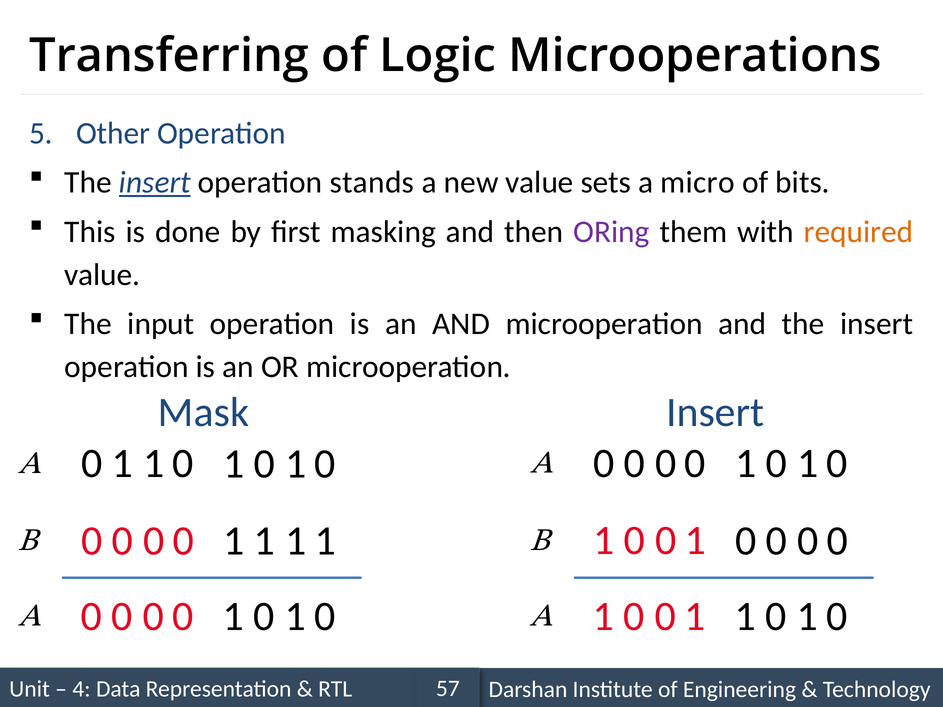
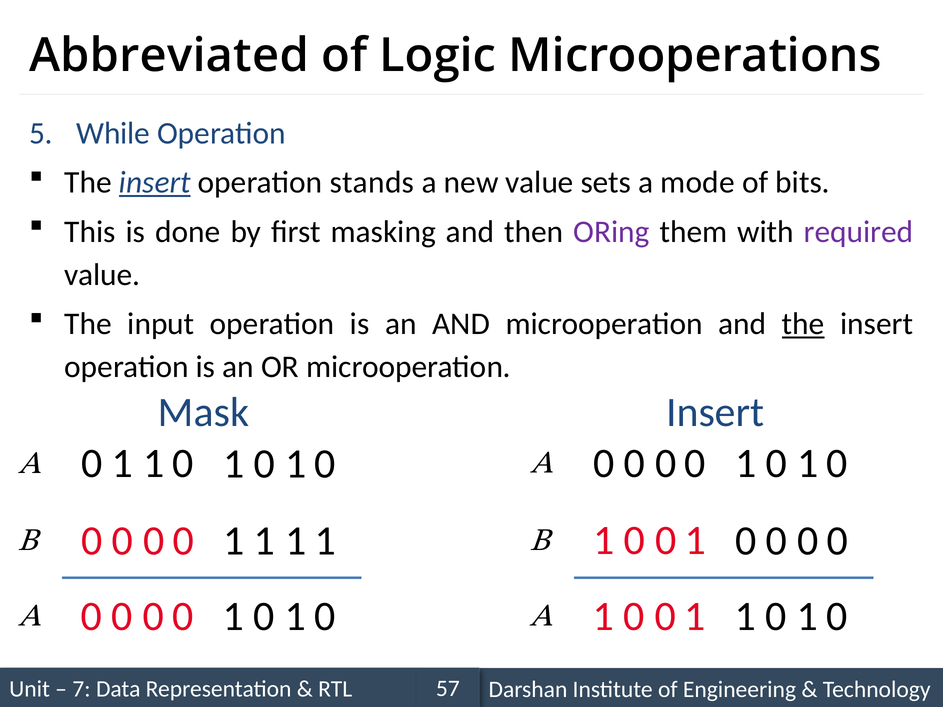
Transferring: Transferring -> Abbreviated (169, 56)
Other: Other -> While (113, 133)
micro: micro -> mode (697, 182)
required colour: orange -> purple (859, 232)
the underline: none -> present (803, 324)
4: 4 -> 7 (81, 689)
